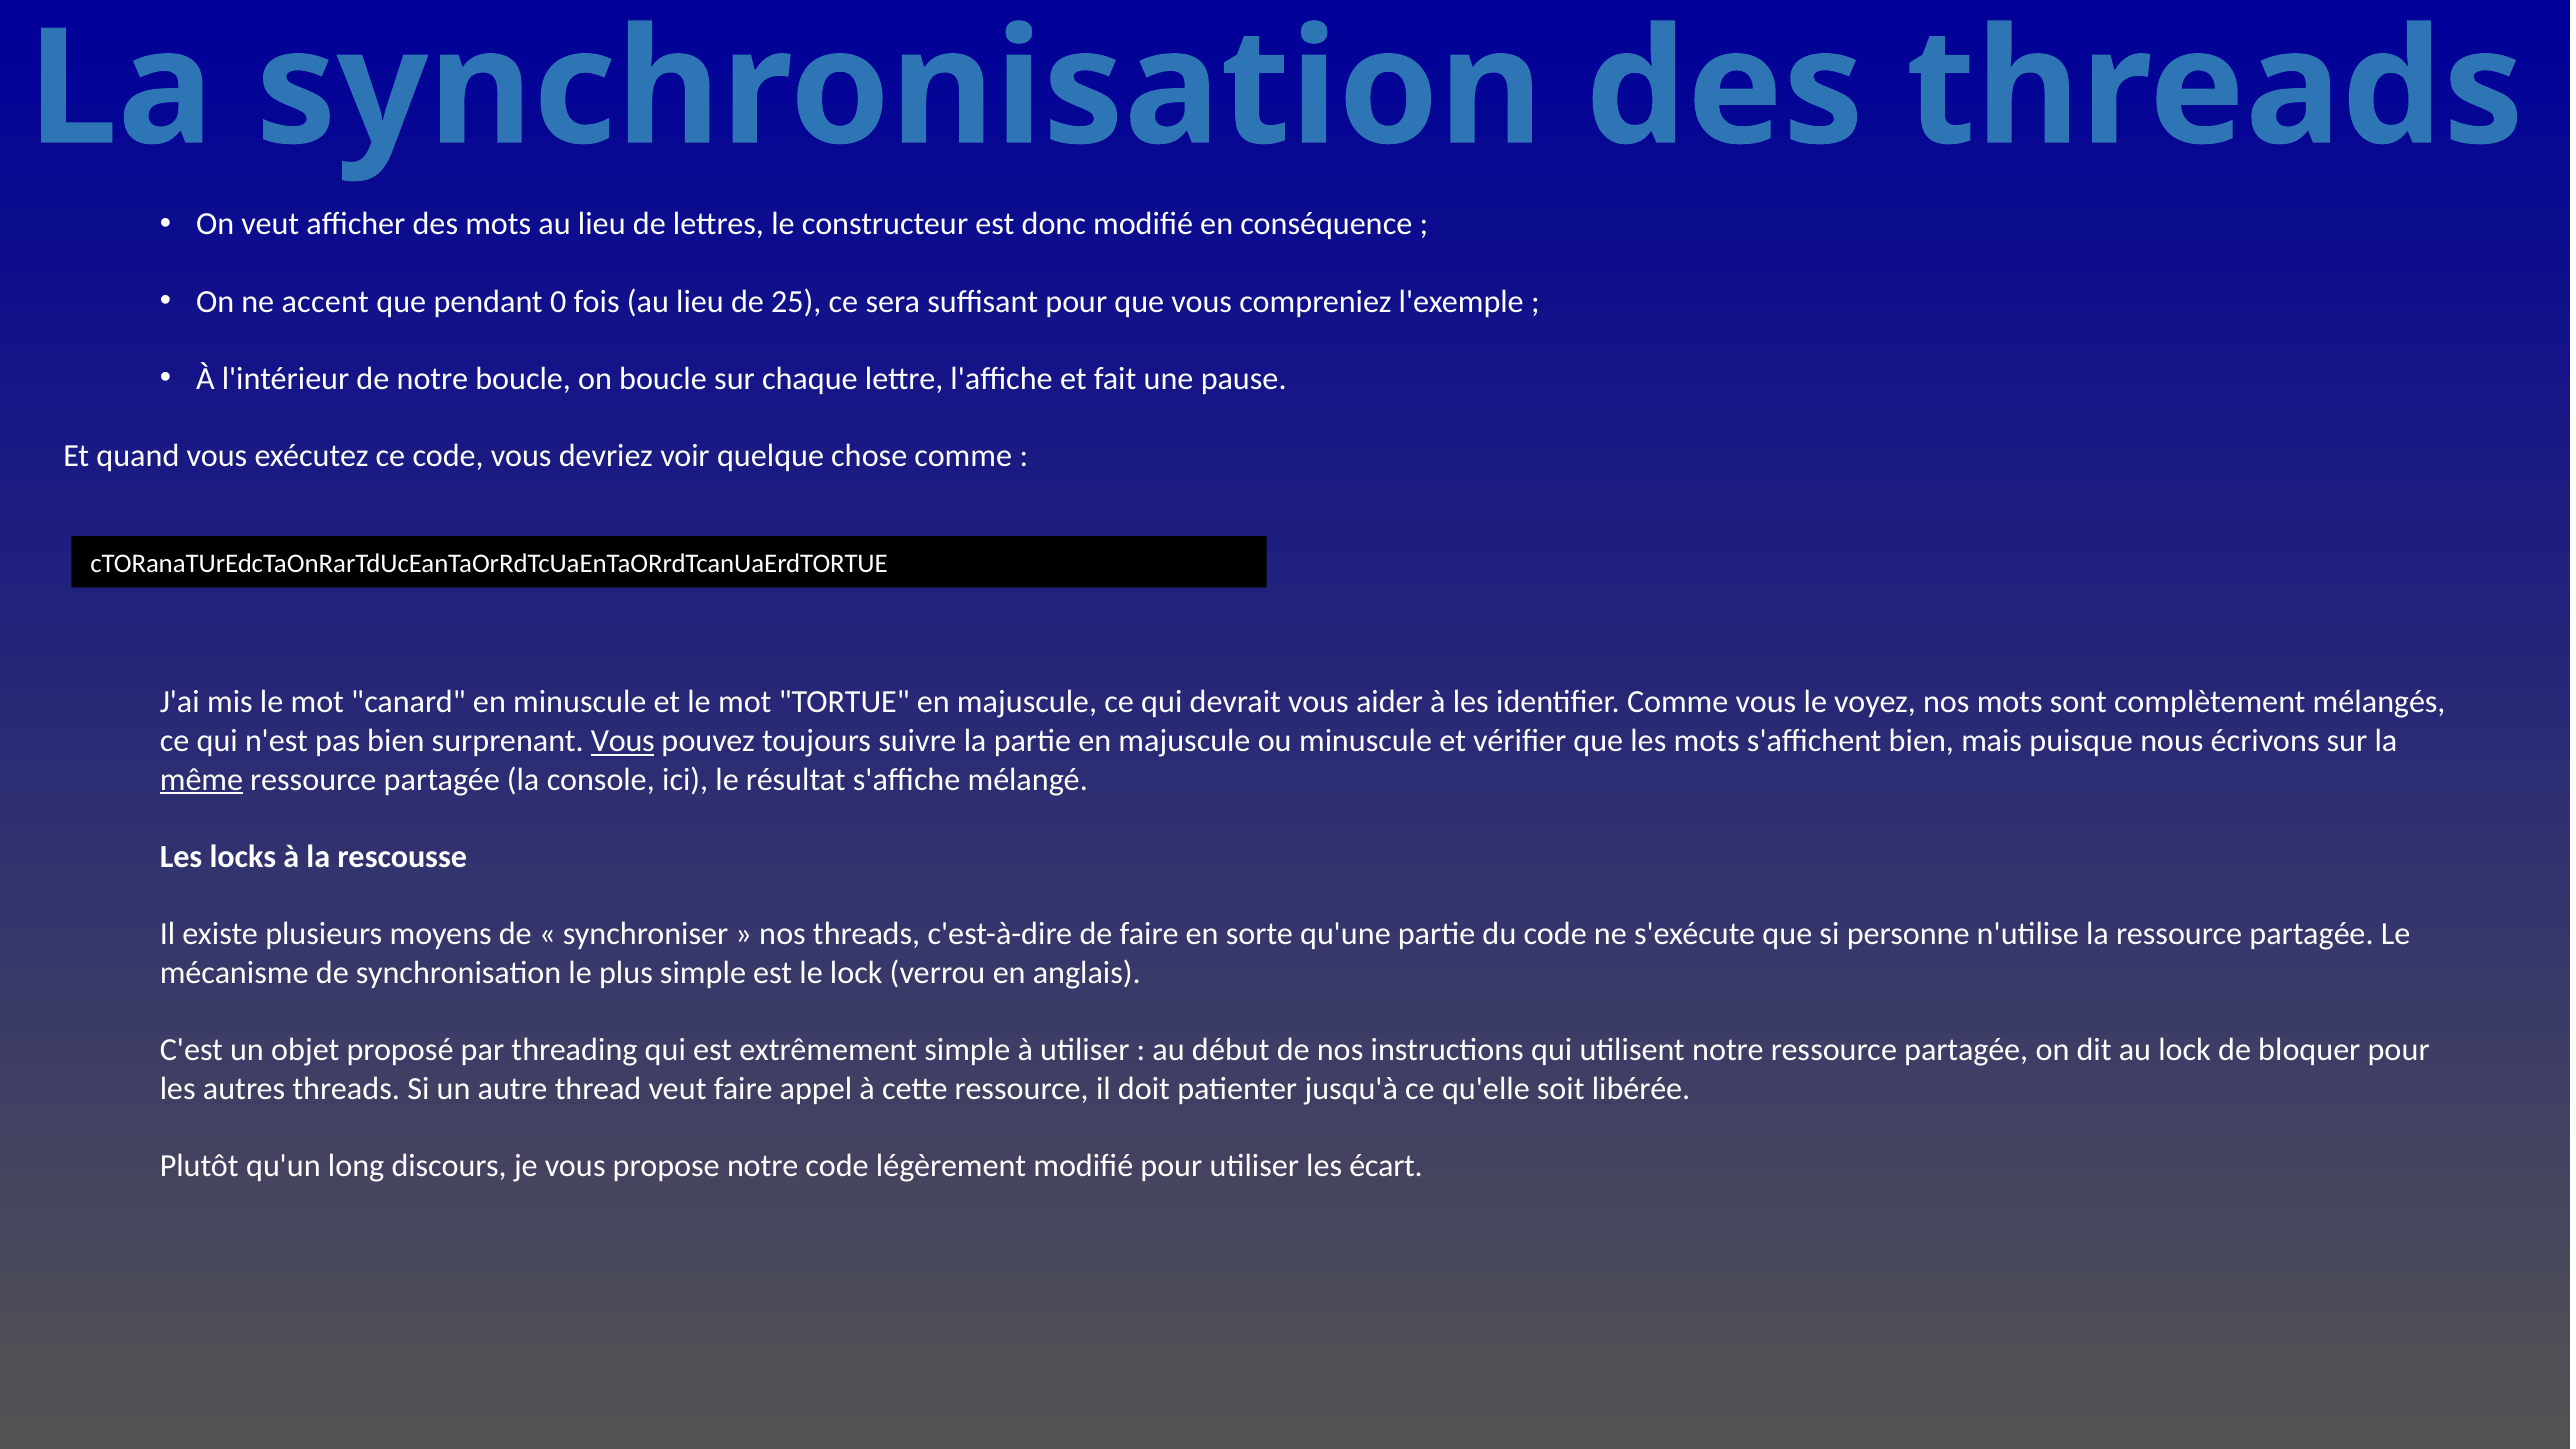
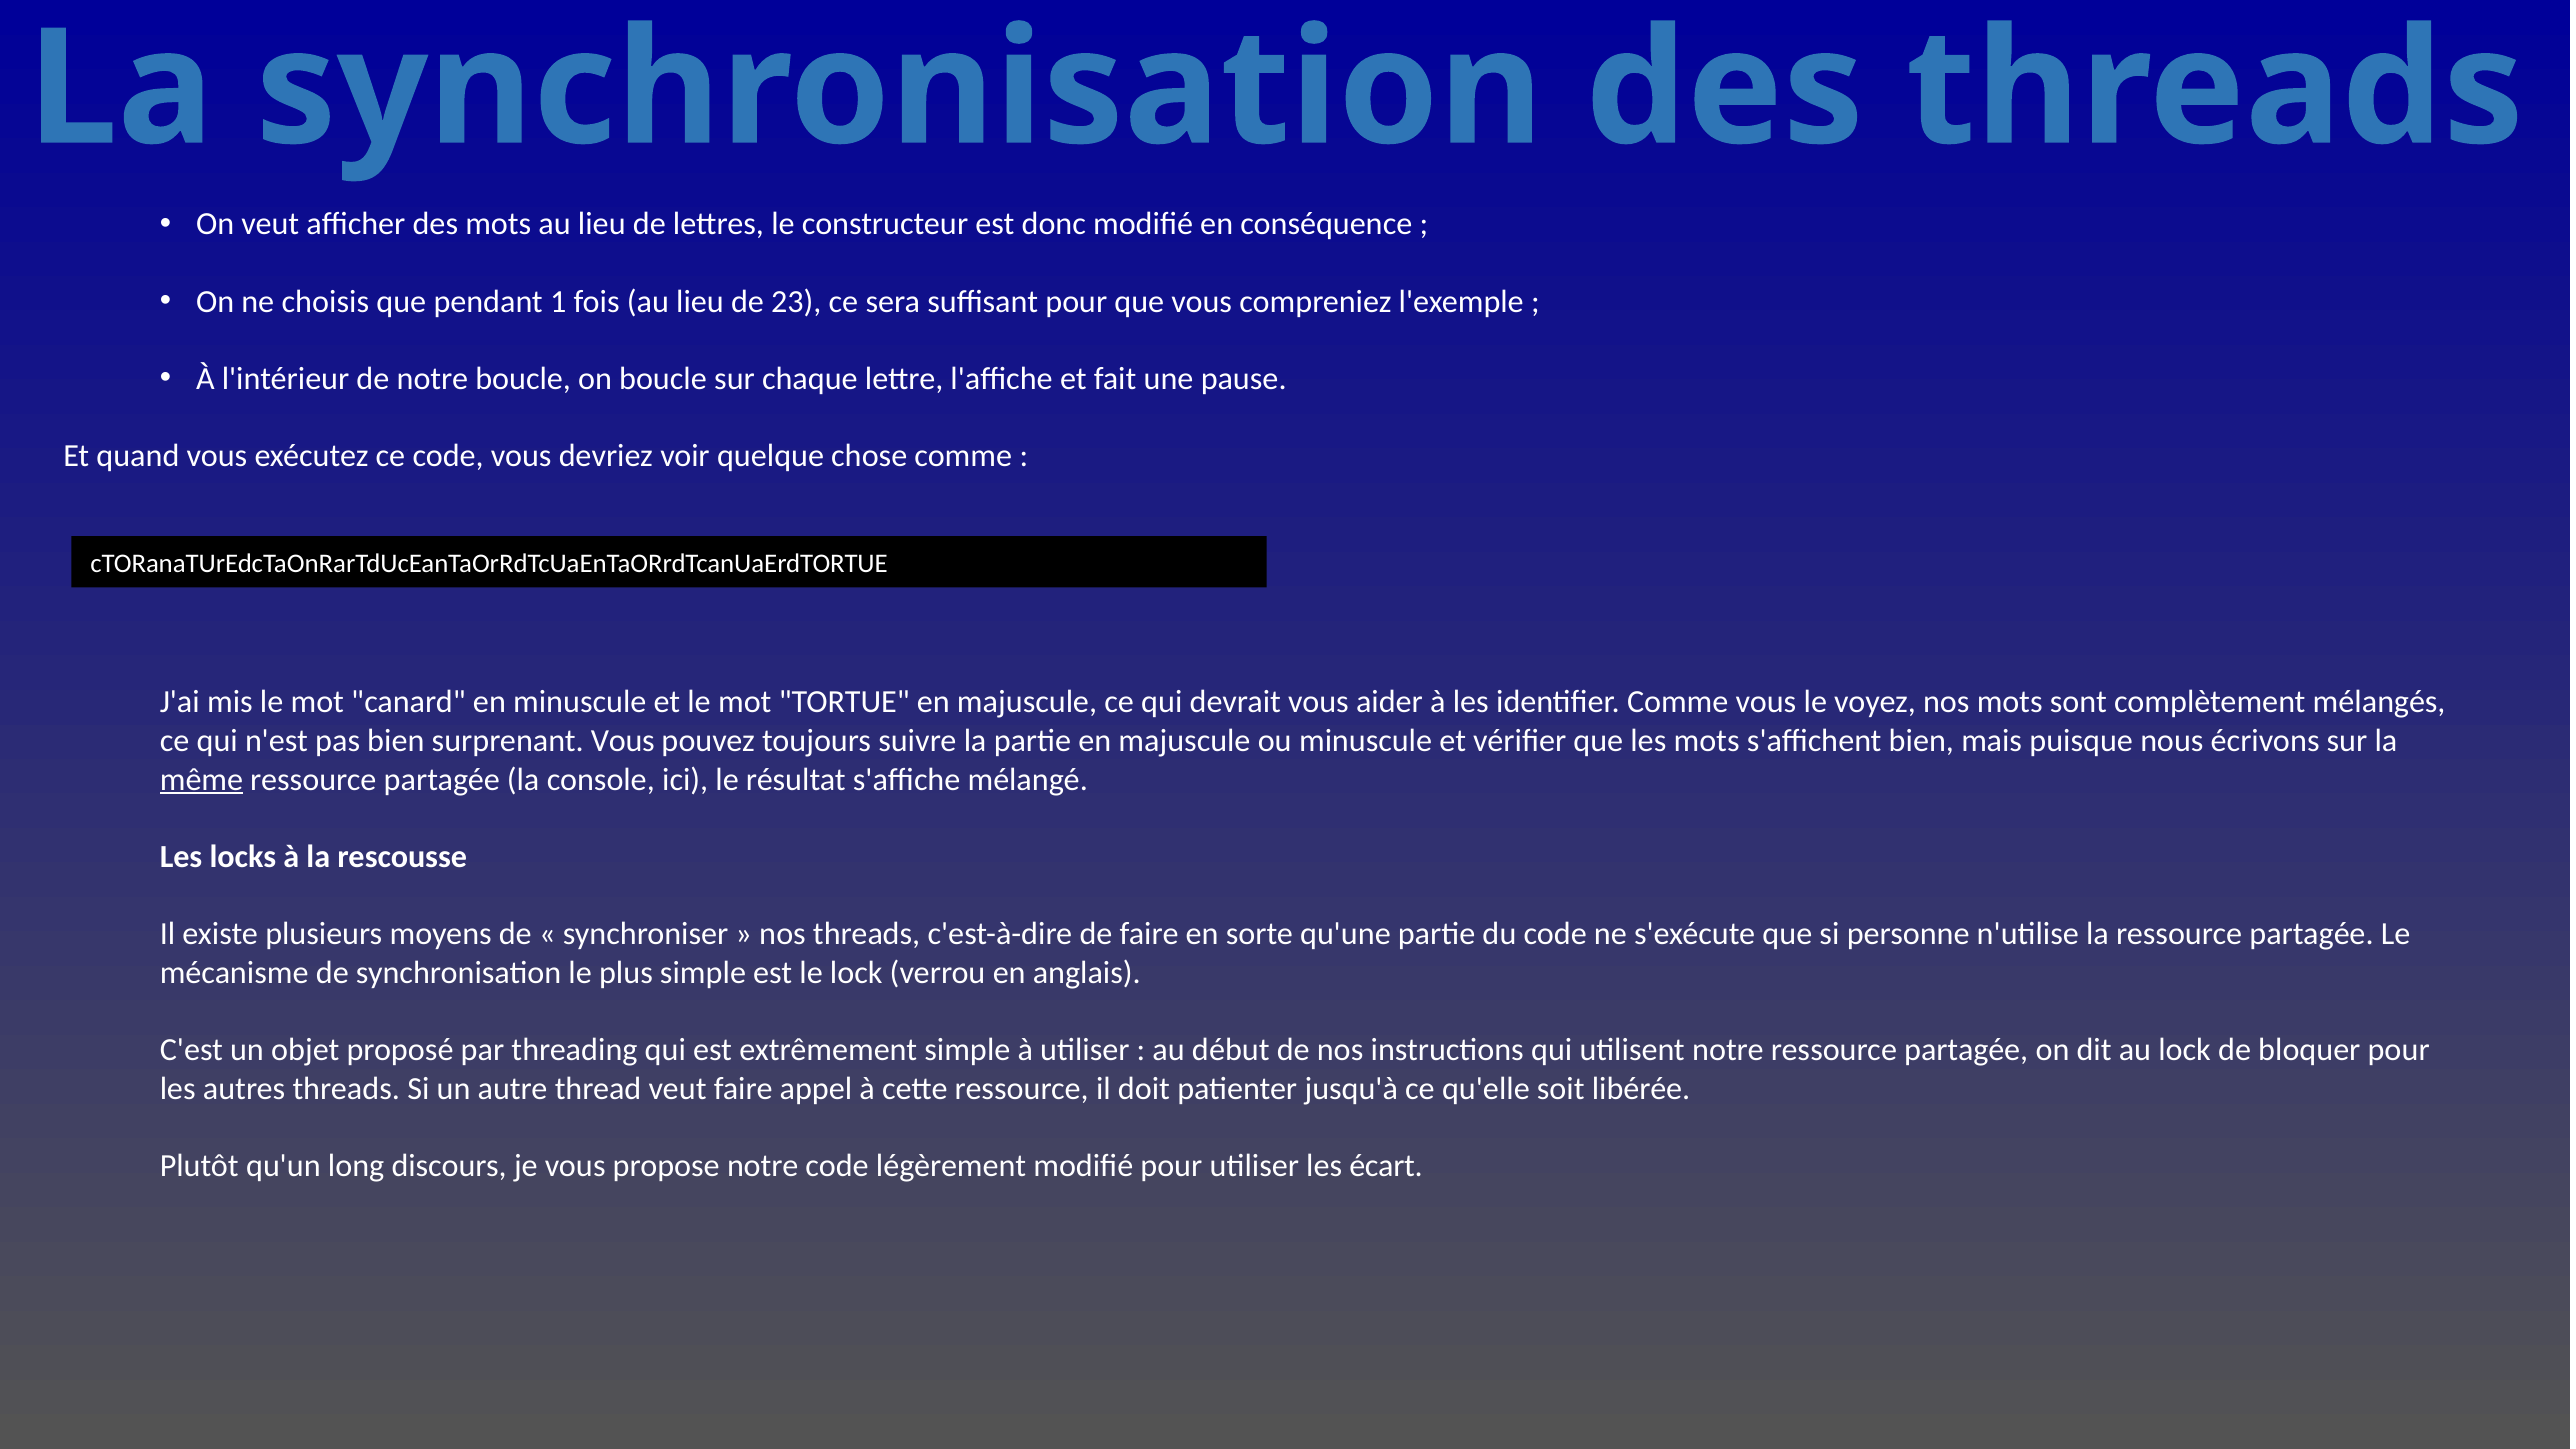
accent: accent -> choisis (325, 301)
0: 0 -> 1 (558, 301)
25: 25 -> 23 (796, 301)
Vous underline: present -> none (623, 741)
